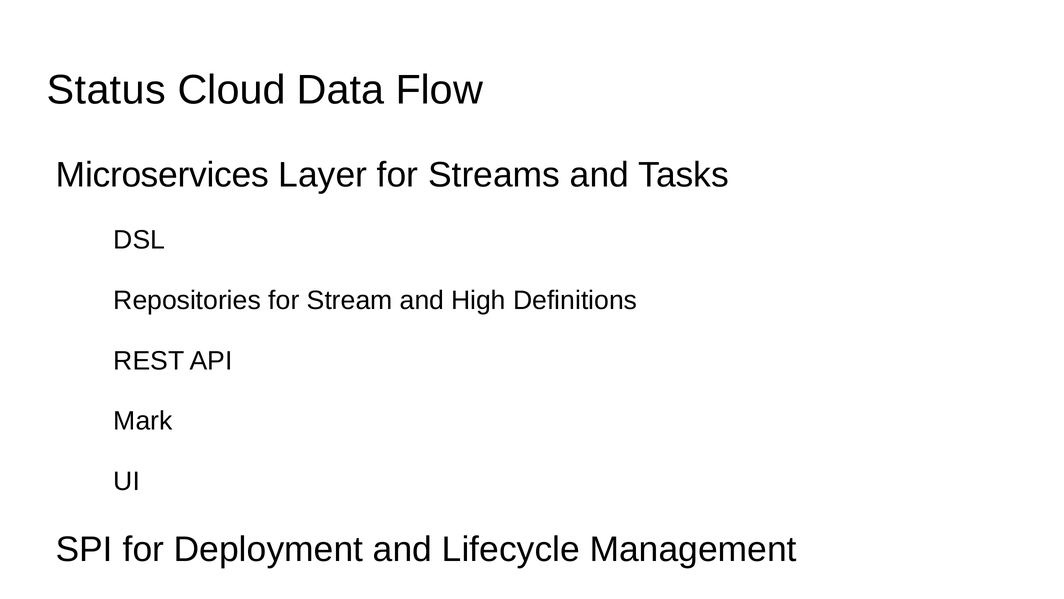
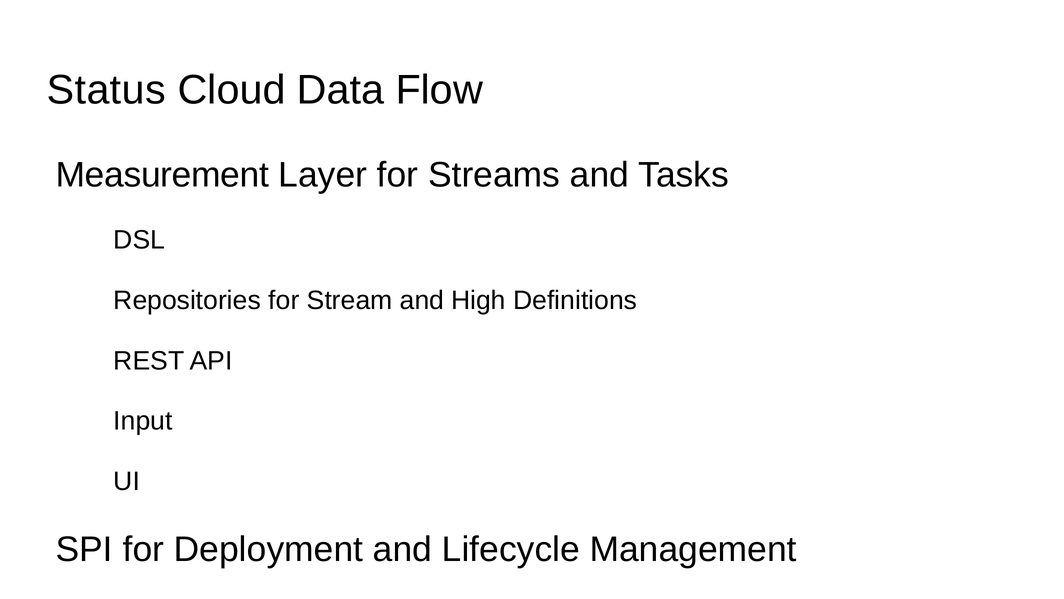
Microservices: Microservices -> Measurement (162, 175)
Mark: Mark -> Input (143, 421)
